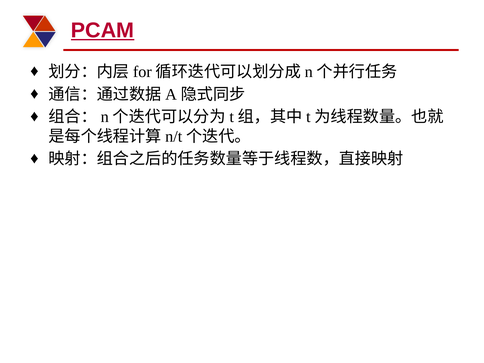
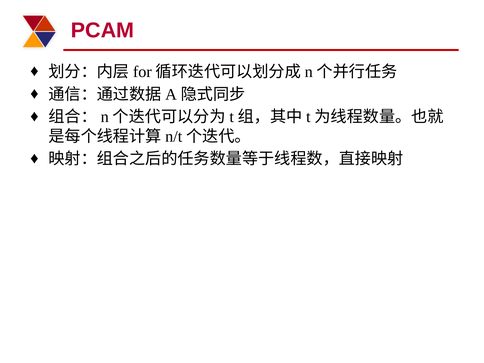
PCAM underline: present -> none (103, 30)
